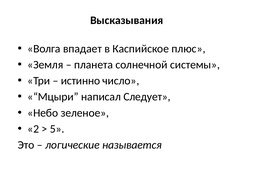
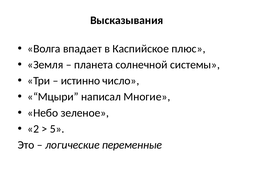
Следует: Следует -> Многие (147, 97)
называется: называется -> переменные (132, 145)
